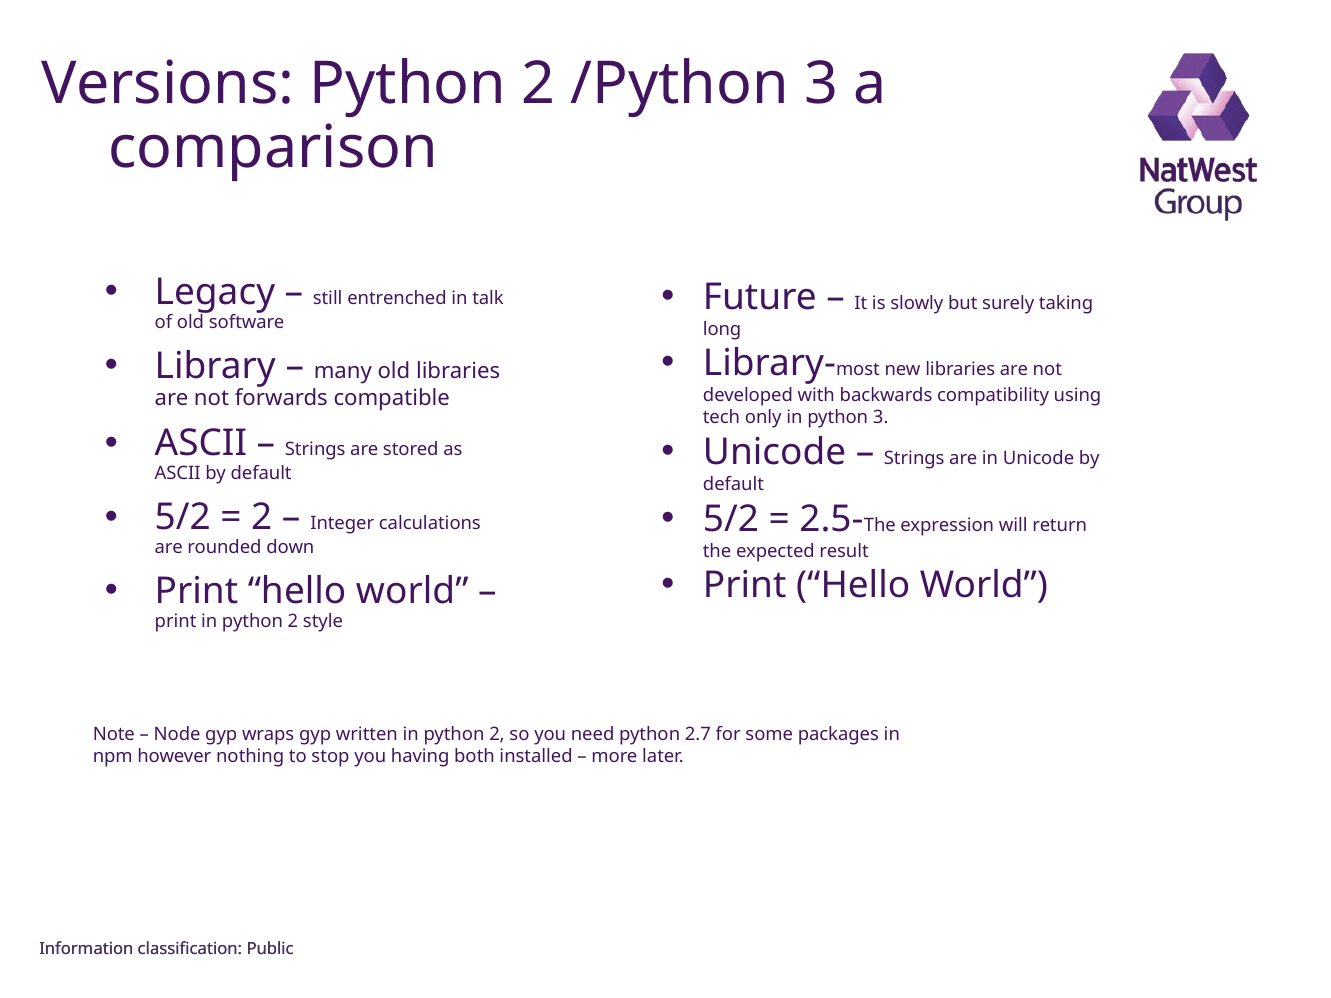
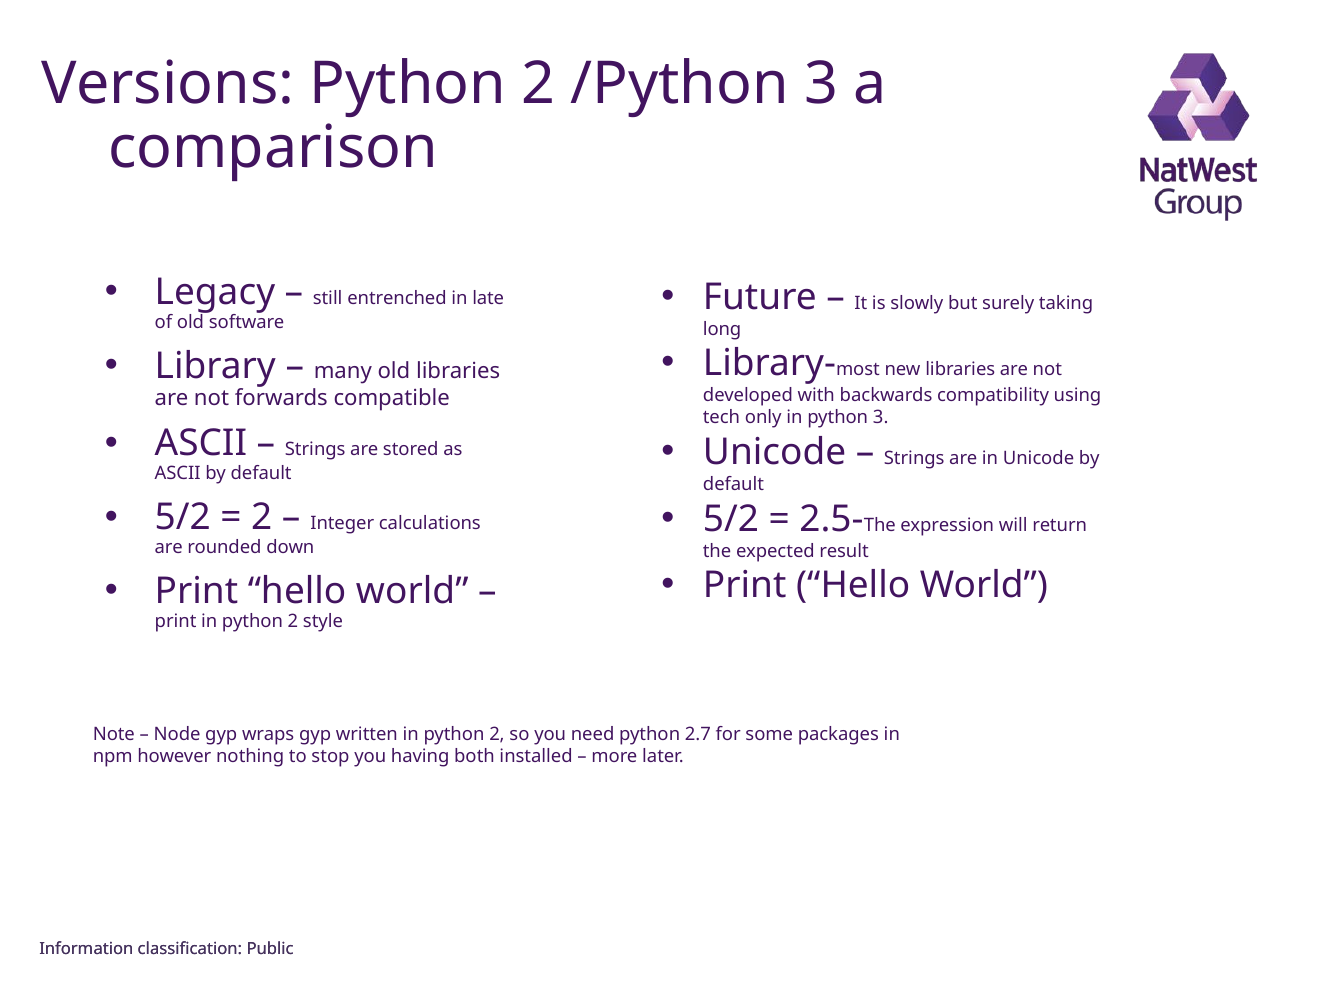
talk: talk -> late (488, 298)
